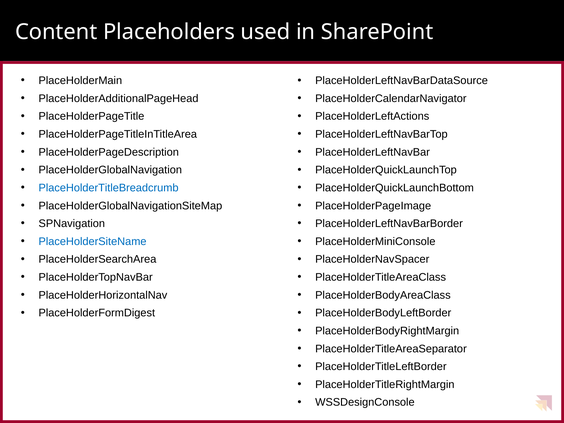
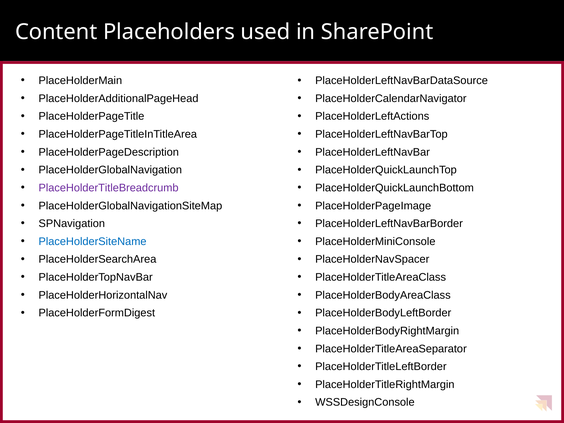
PlaceHolderTitleBreadcrumb colour: blue -> purple (109, 188)
